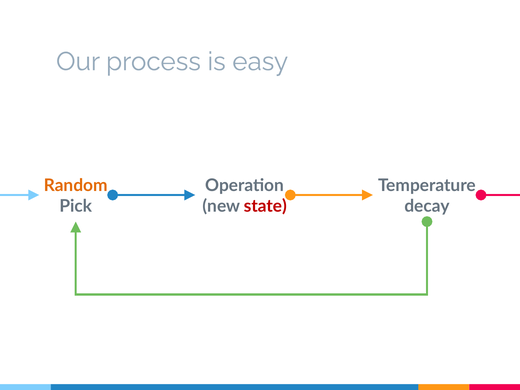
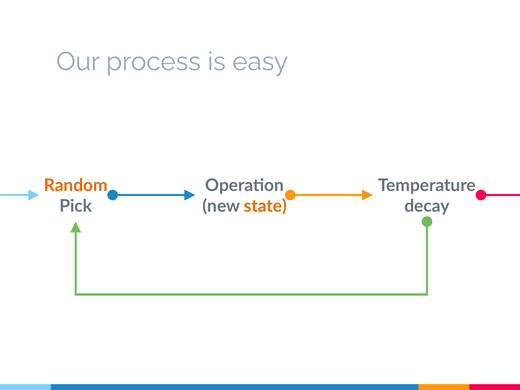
state colour: red -> orange (265, 206)
